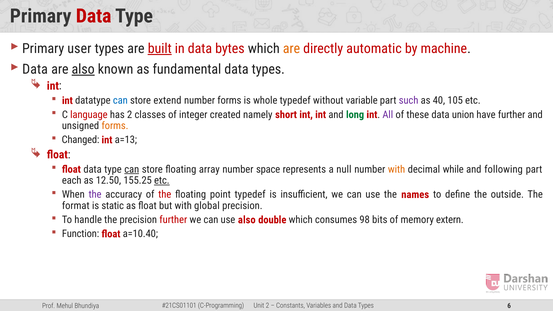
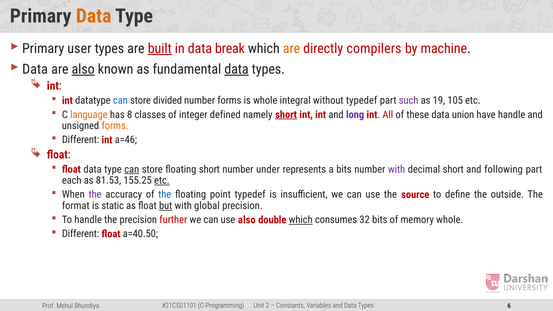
Data colour: red -> orange (94, 16)
bytes: bytes -> break (230, 49)
automatic: automatic -> compilers (374, 49)
data underline: none -> present (237, 69)
extend: extend -> divided (168, 101)
whole typedef: typedef -> integral (295, 101)
without variable: variable -> typedef (362, 101)
40: 40 -> 19 (439, 101)
language colour: red -> orange (89, 115)
has 2: 2 -> 8 (130, 115)
created: created -> defined (225, 115)
short underline: none -> present (286, 115)
long colour: green -> purple (355, 115)
All colour: purple -> red (388, 115)
have further: further -> handle (512, 115)
Changed: Changed -> Different (81, 140)
a=13: a=13 -> a=46 (126, 140)
floating array: array -> short (209, 169)
space: space -> under (268, 169)
a null: null -> bits (344, 169)
with colour: orange -> purple (397, 169)
decimal while: while -> short (453, 169)
12.50: 12.50 -> 81.53 (108, 181)
the colour: red -> blue (165, 195)
names: names -> source (415, 195)
but underline: none -> present (166, 206)
which underline: none -> present (301, 220)
98: 98 -> 32 (365, 220)
memory extern: extern -> whole (450, 220)
Function: Function -> Different (81, 234)
a=10.40: a=10.40 -> a=40.50 (140, 234)
